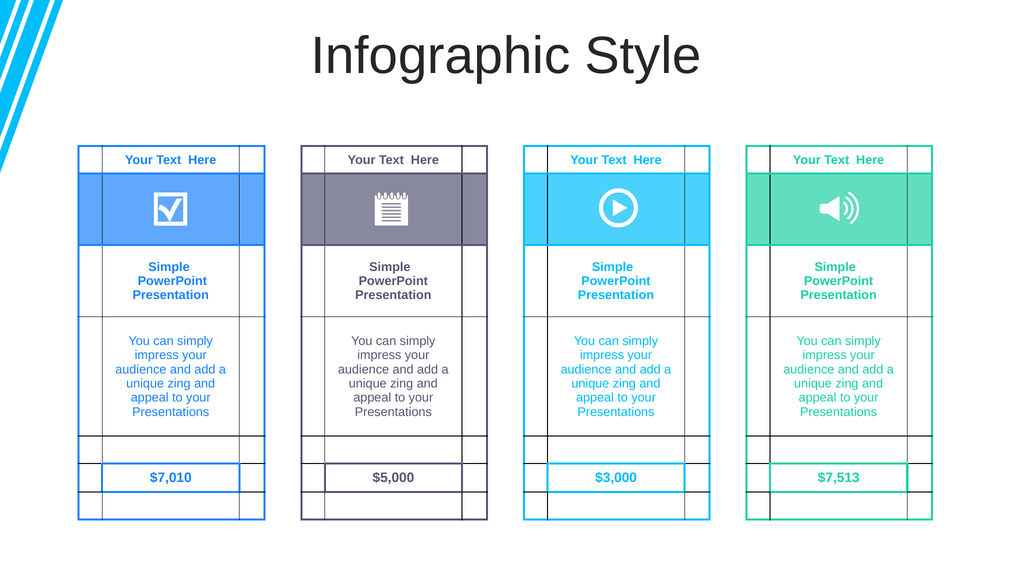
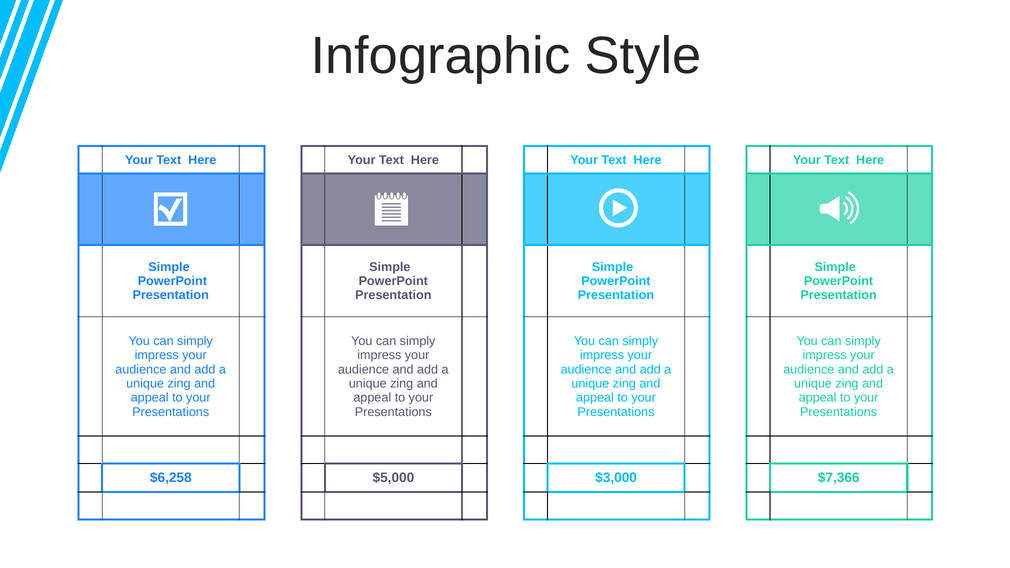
$7,010: $7,010 -> $6,258 (171, 478)
$7,513: $7,513 -> $7,366 (839, 478)
